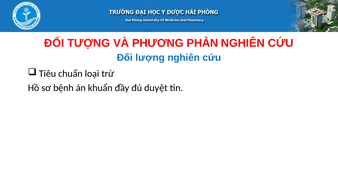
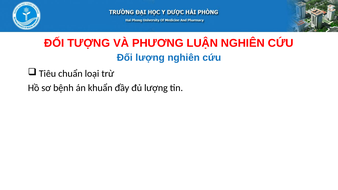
PHẢN: PHẢN -> LUẬN (202, 43)
đủ duyệt: duyệt -> lượng (156, 88)
